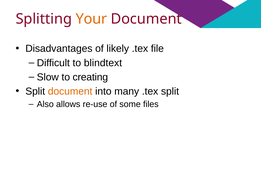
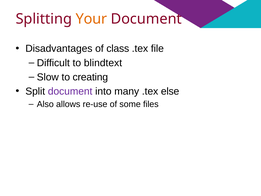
likely: likely -> class (118, 49)
document colour: orange -> purple (70, 91)
.tex split: split -> else (170, 91)
